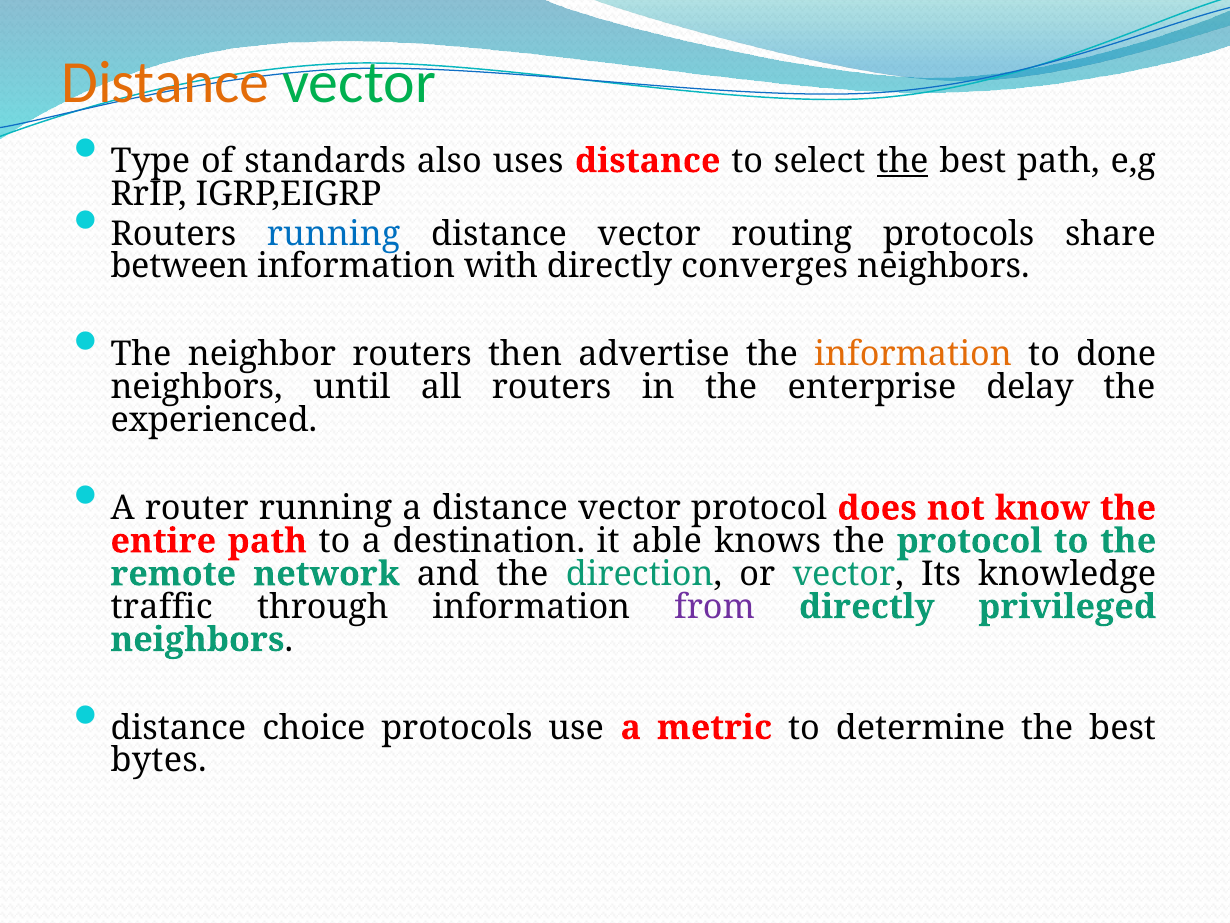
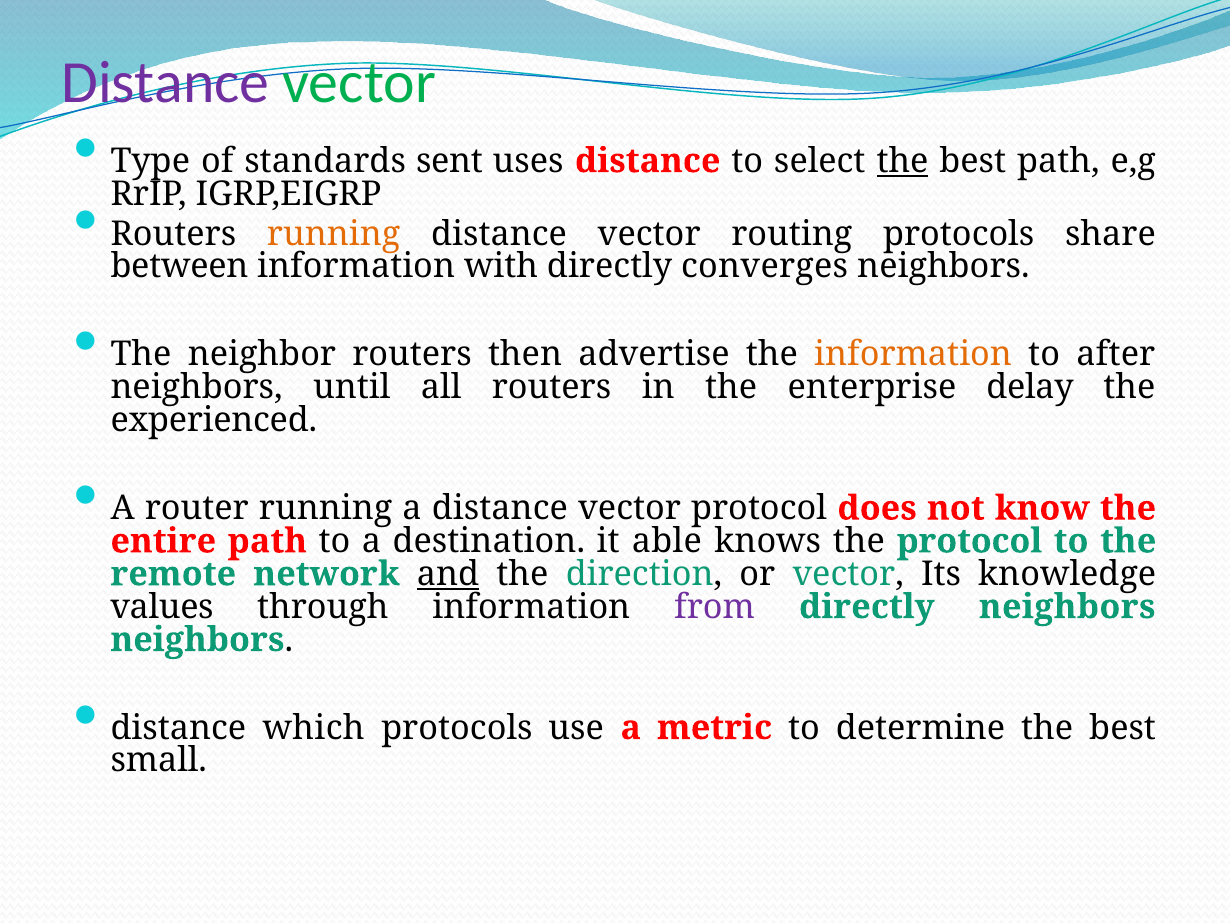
Distance colour: orange -> purple (165, 83)
also: also -> sent (450, 161)
running colour: blue -> orange (334, 234)
done: done -> after (1116, 354)
and underline: none -> present (448, 574)
traffic: traffic -> values (162, 607)
directly privileged: privileged -> neighbors (1067, 607)
choice: choice -> which (314, 727)
bytes: bytes -> small (159, 760)
